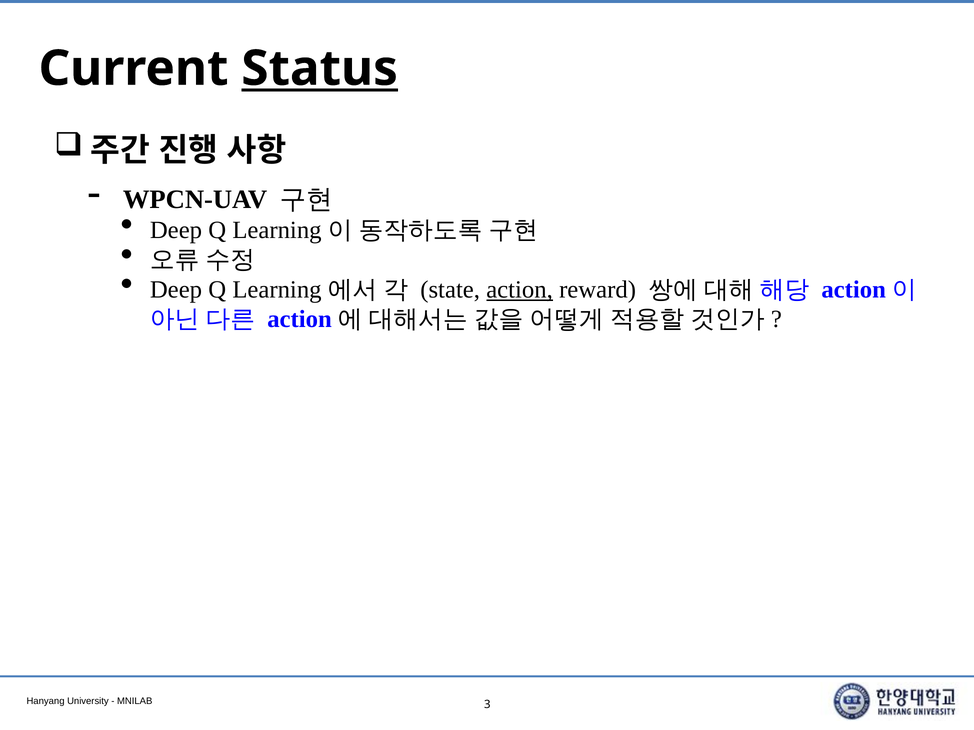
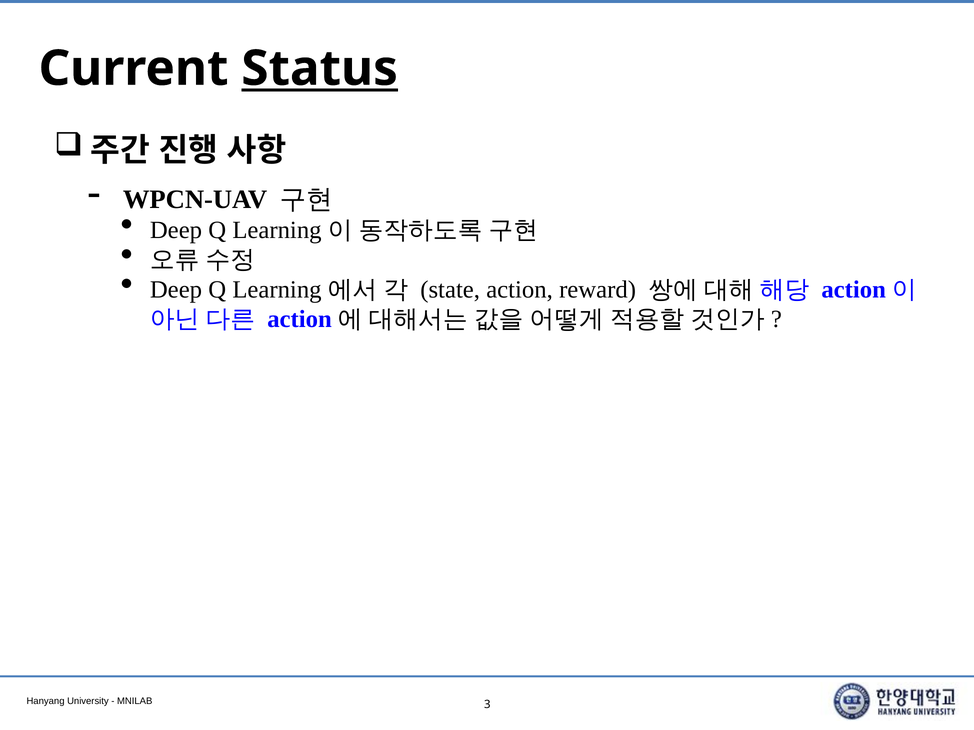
action underline: present -> none (520, 290)
